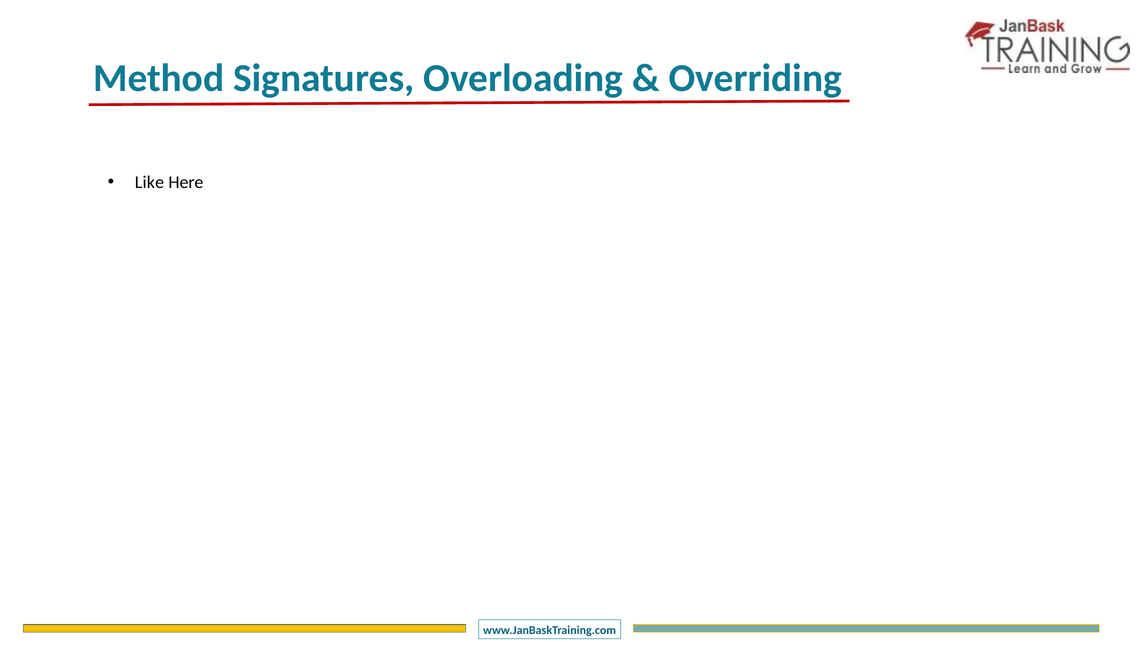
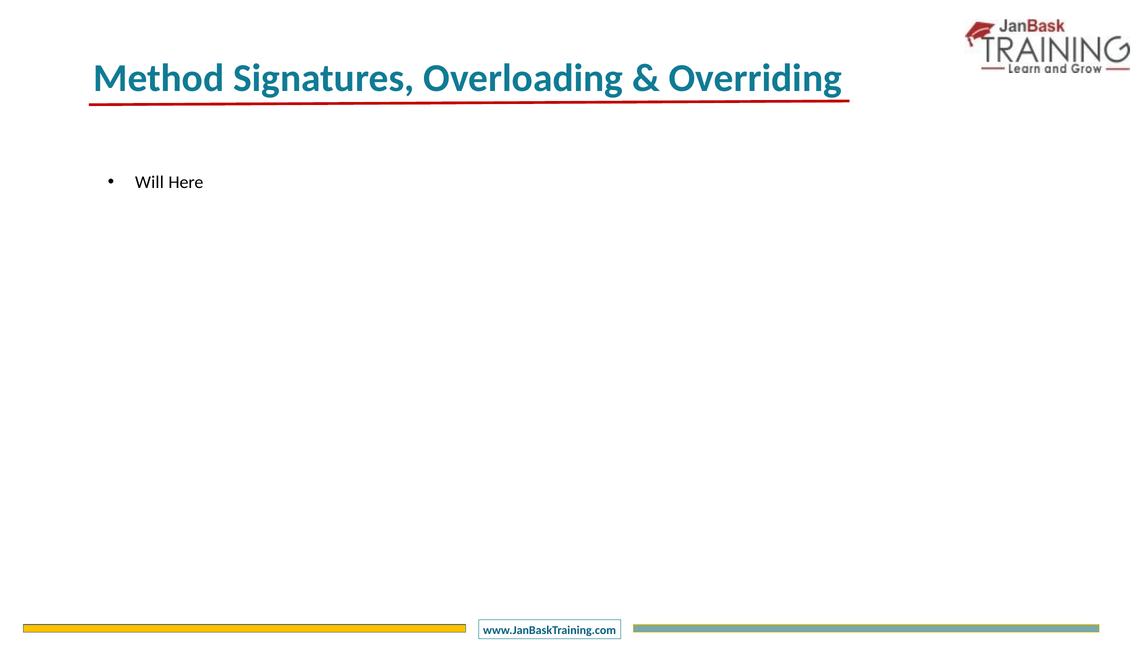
Like: Like -> Will (149, 182)
